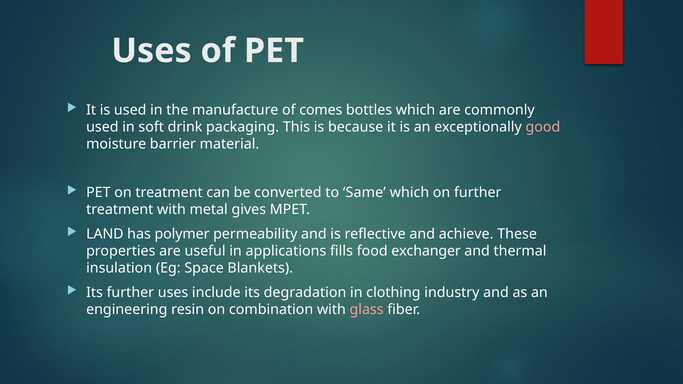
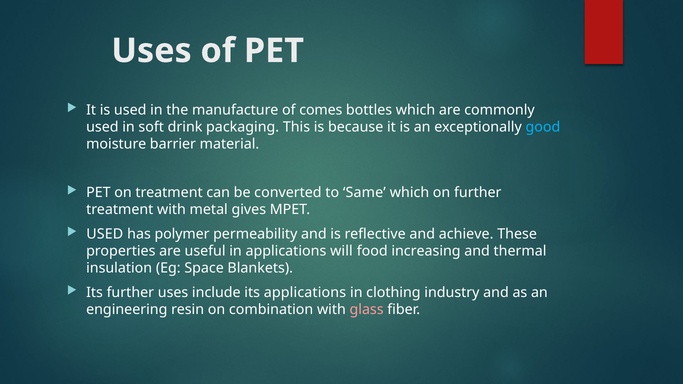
good colour: pink -> light blue (543, 127)
LAND: LAND -> USED (105, 234)
fills: fills -> will (341, 251)
exchanger: exchanger -> increasing (426, 251)
its degradation: degradation -> applications (305, 293)
